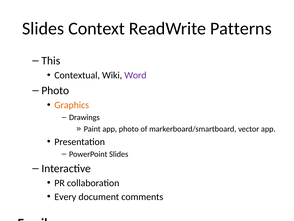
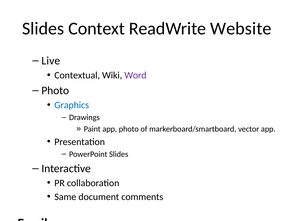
ReadWrite Patterns: Patterns -> Website (241, 28)
This: This -> Live (51, 61)
Graphics colour: orange -> blue (72, 105)
Every: Every -> Same (65, 196)
